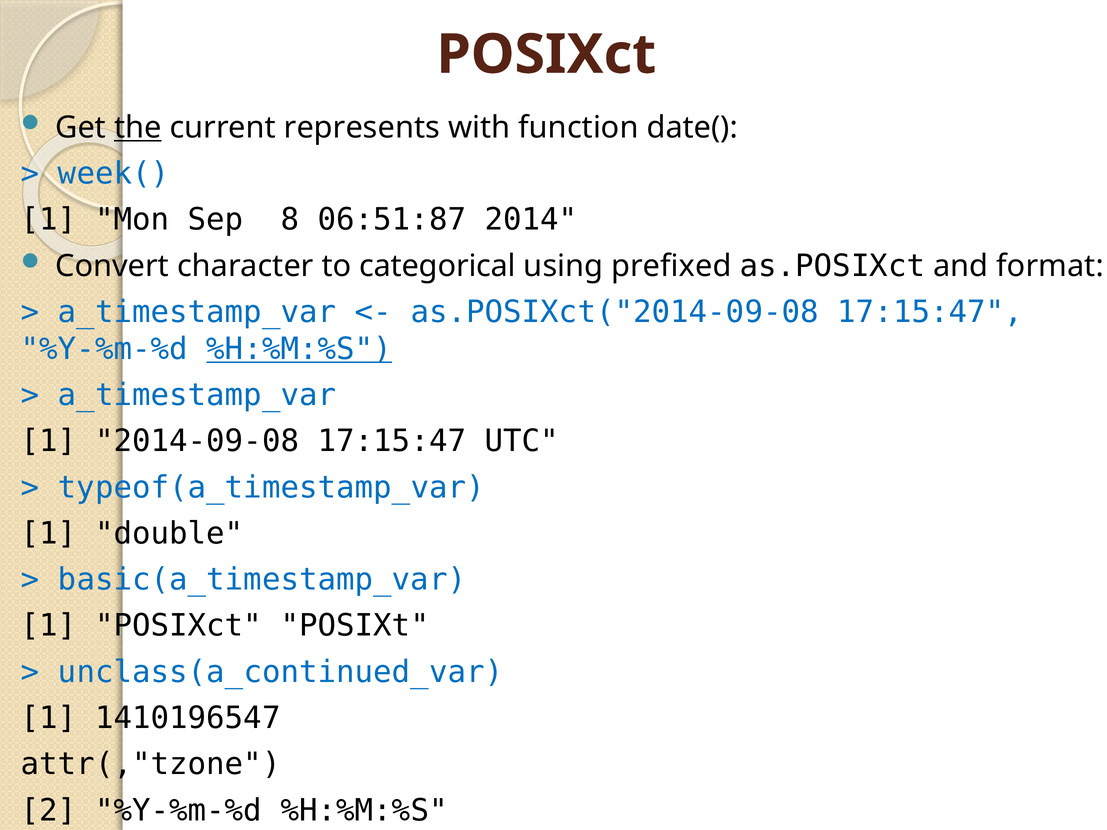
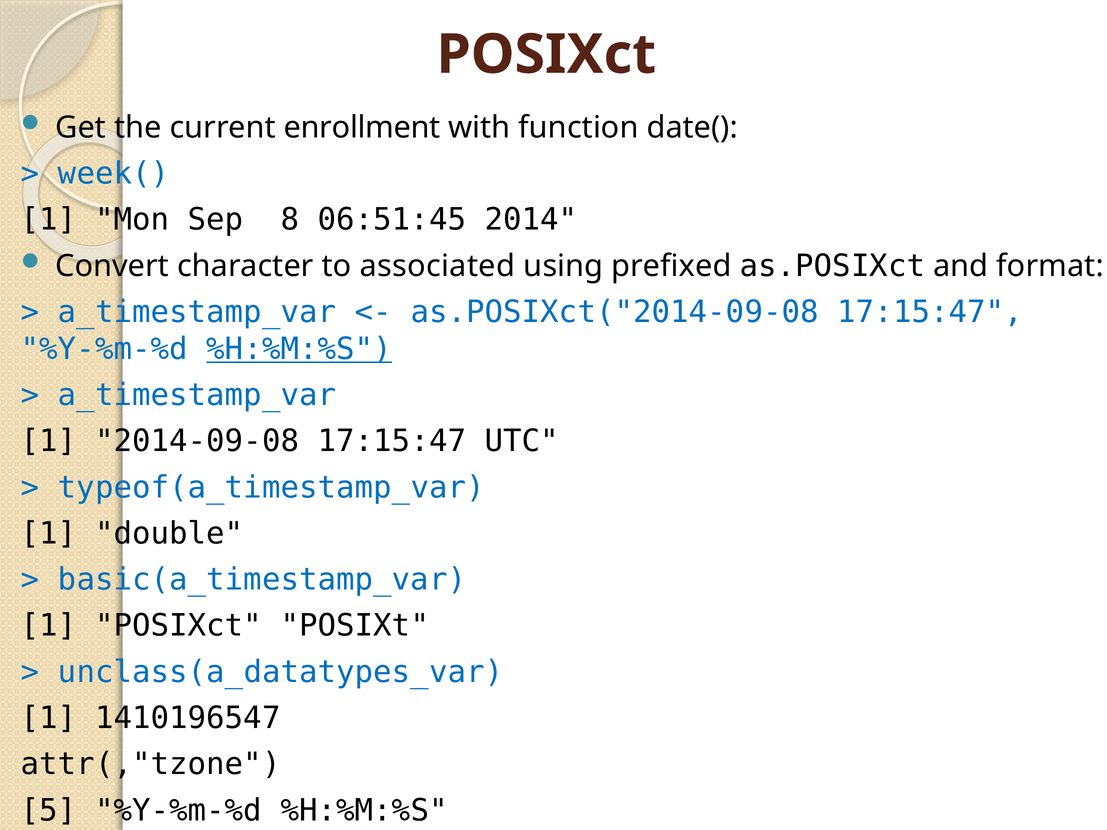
the underline: present -> none (138, 128)
represents: represents -> enrollment (362, 128)
06:51:87: 06:51:87 -> 06:51:45 (392, 220)
categorical: categorical -> associated (437, 266)
unclass(a_continued_var: unclass(a_continued_var -> unclass(a_datatypes_var (281, 672)
2: 2 -> 5 (49, 811)
